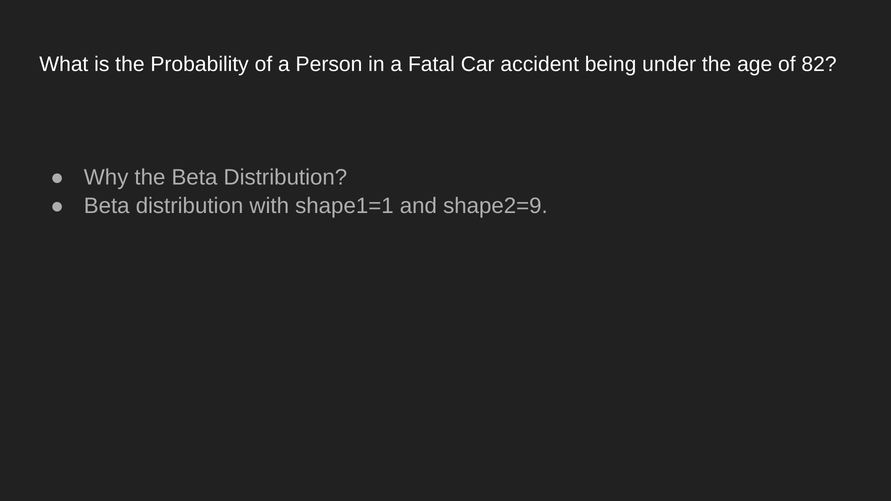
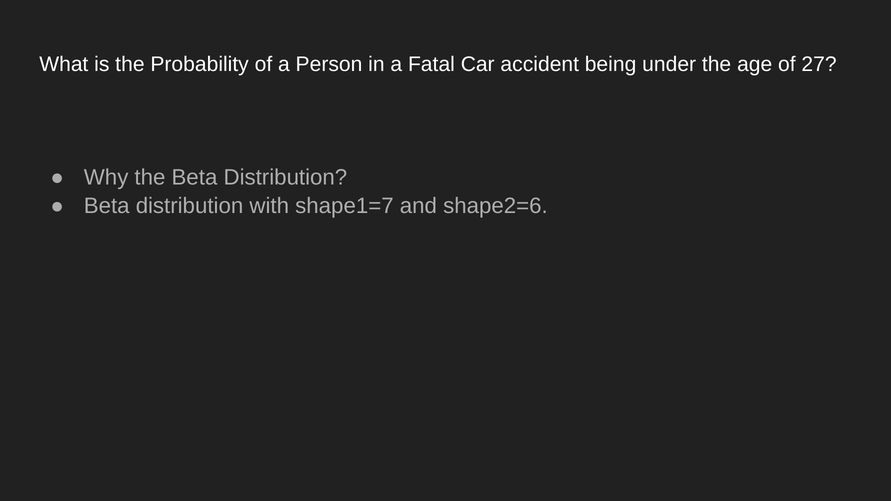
82: 82 -> 27 (819, 64)
shape1=1: shape1=1 -> shape1=7 (344, 206)
shape2=9: shape2=9 -> shape2=6 (495, 206)
